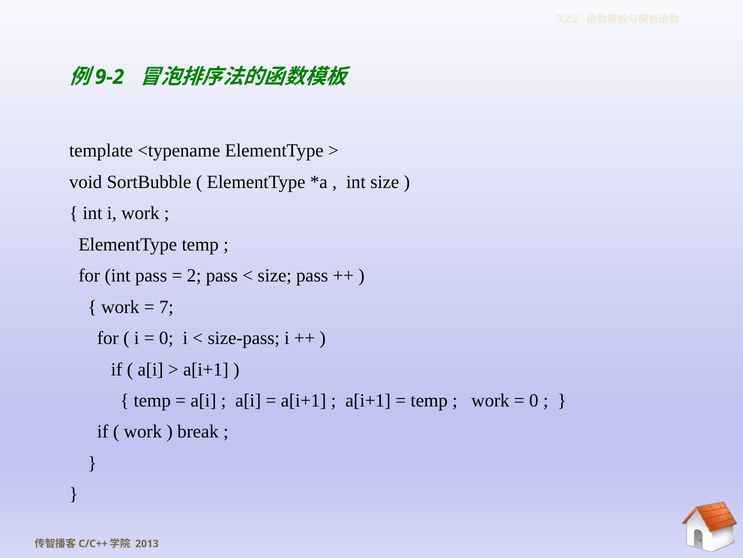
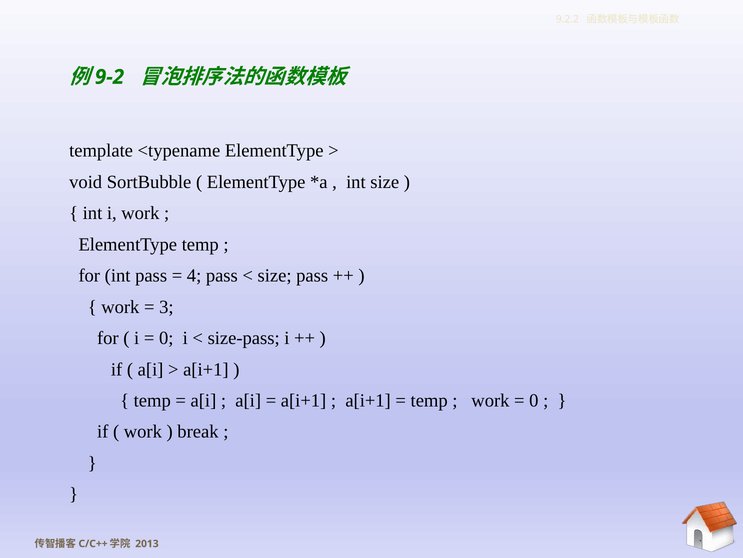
2: 2 -> 4 (194, 275)
7: 7 -> 3 (166, 307)
